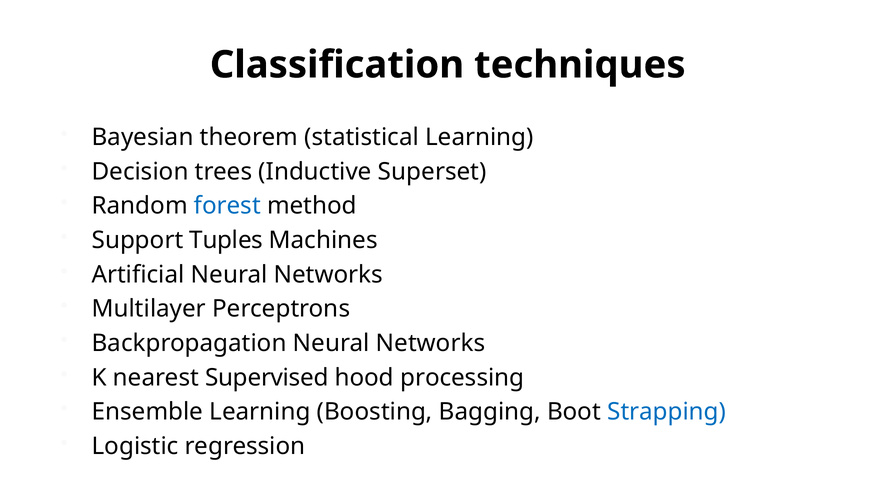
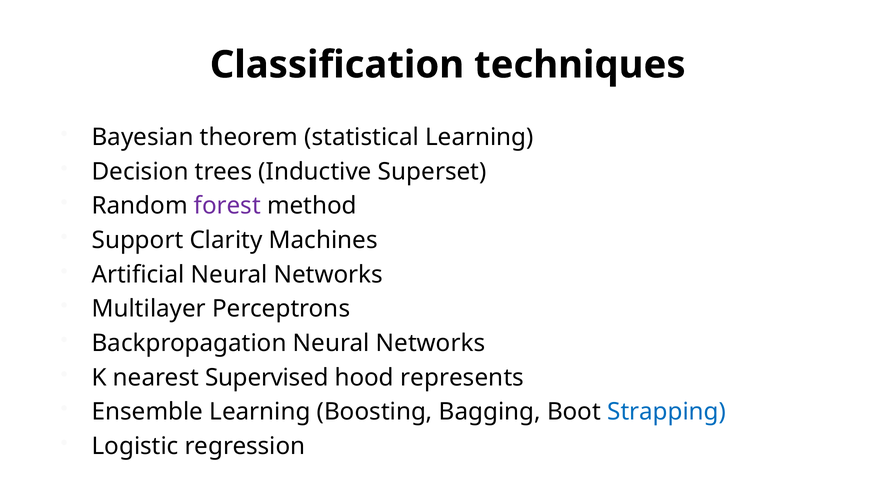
forest colour: blue -> purple (227, 206)
Tuples: Tuples -> Clarity (226, 240)
processing: processing -> represents (462, 378)
